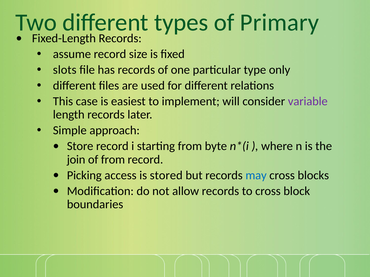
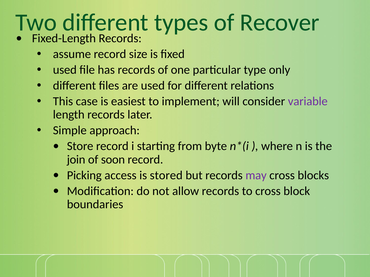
Primary: Primary -> Recover (280, 22)
slots: slots -> used (65, 70)
of from: from -> soon (113, 160)
may colour: blue -> purple (256, 176)
